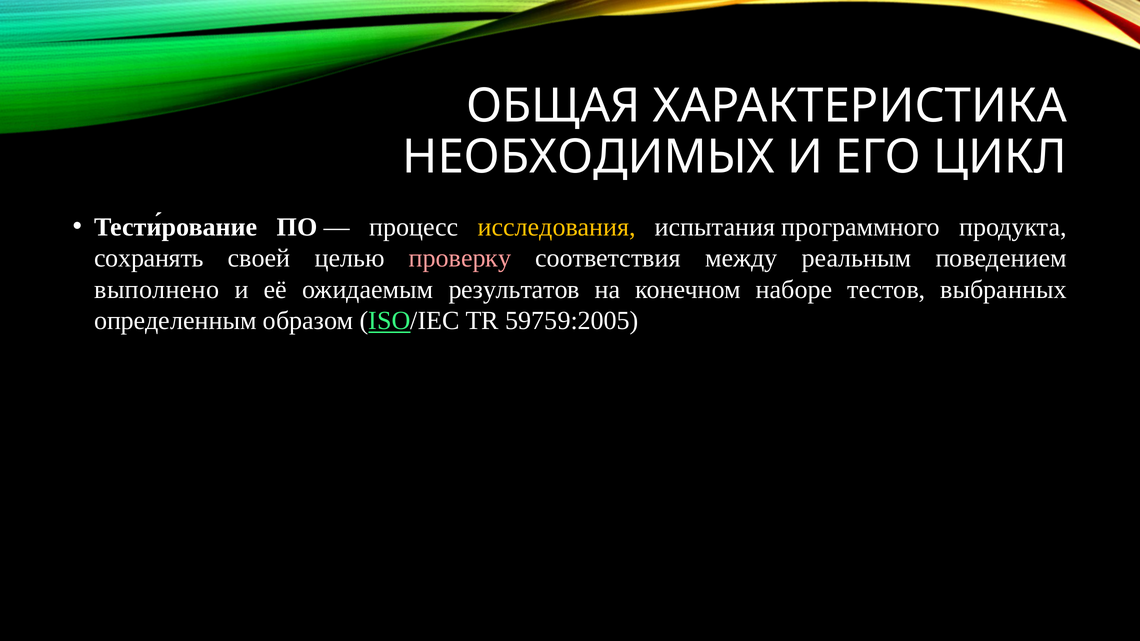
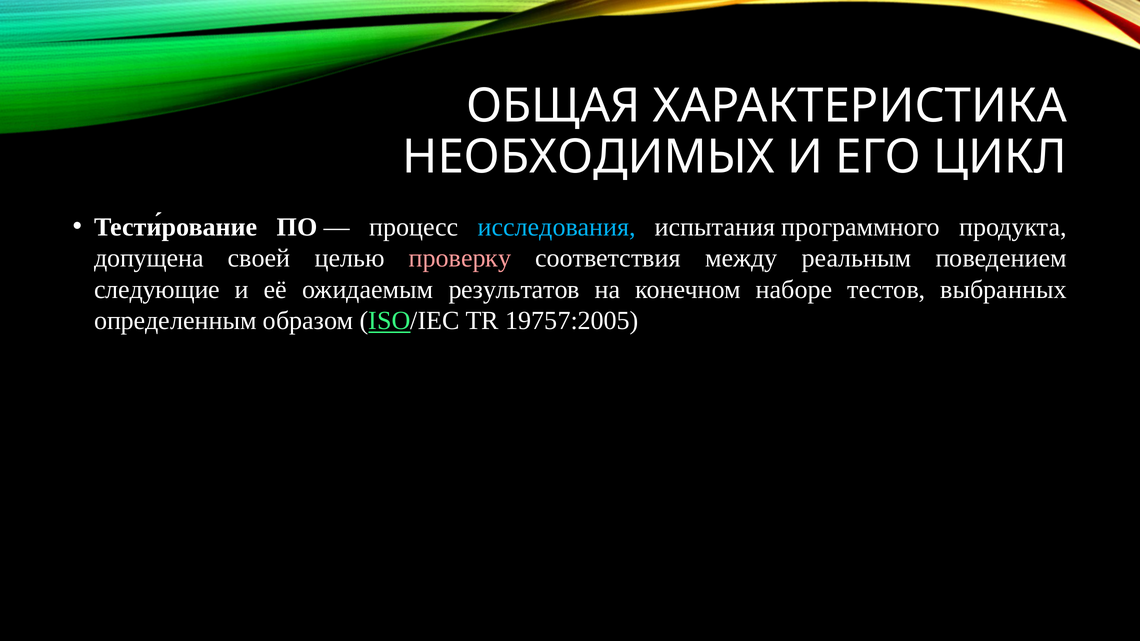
исследования colour: yellow -> light blue (557, 227)
сохранять: сохранять -> допущена (149, 258)
выполнено: выполнено -> следующие (157, 290)
59759:2005: 59759:2005 -> 19757:2005 (572, 321)
